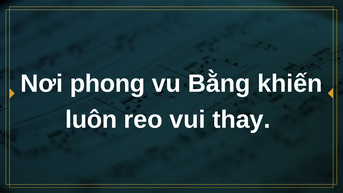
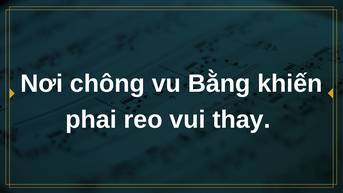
phong: phong -> chông (107, 84)
luôn: luôn -> phai (91, 120)
